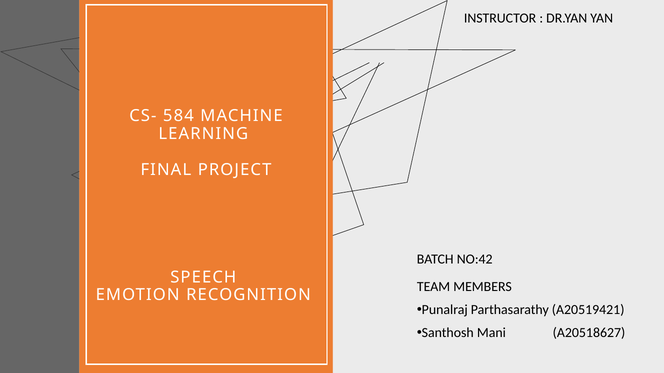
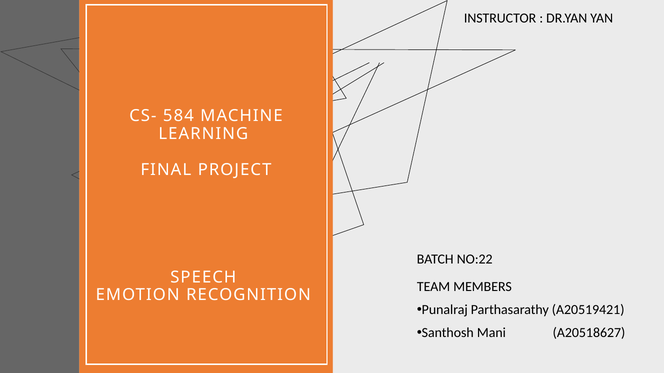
NO:42: NO:42 -> NO:22 (475, 260)
